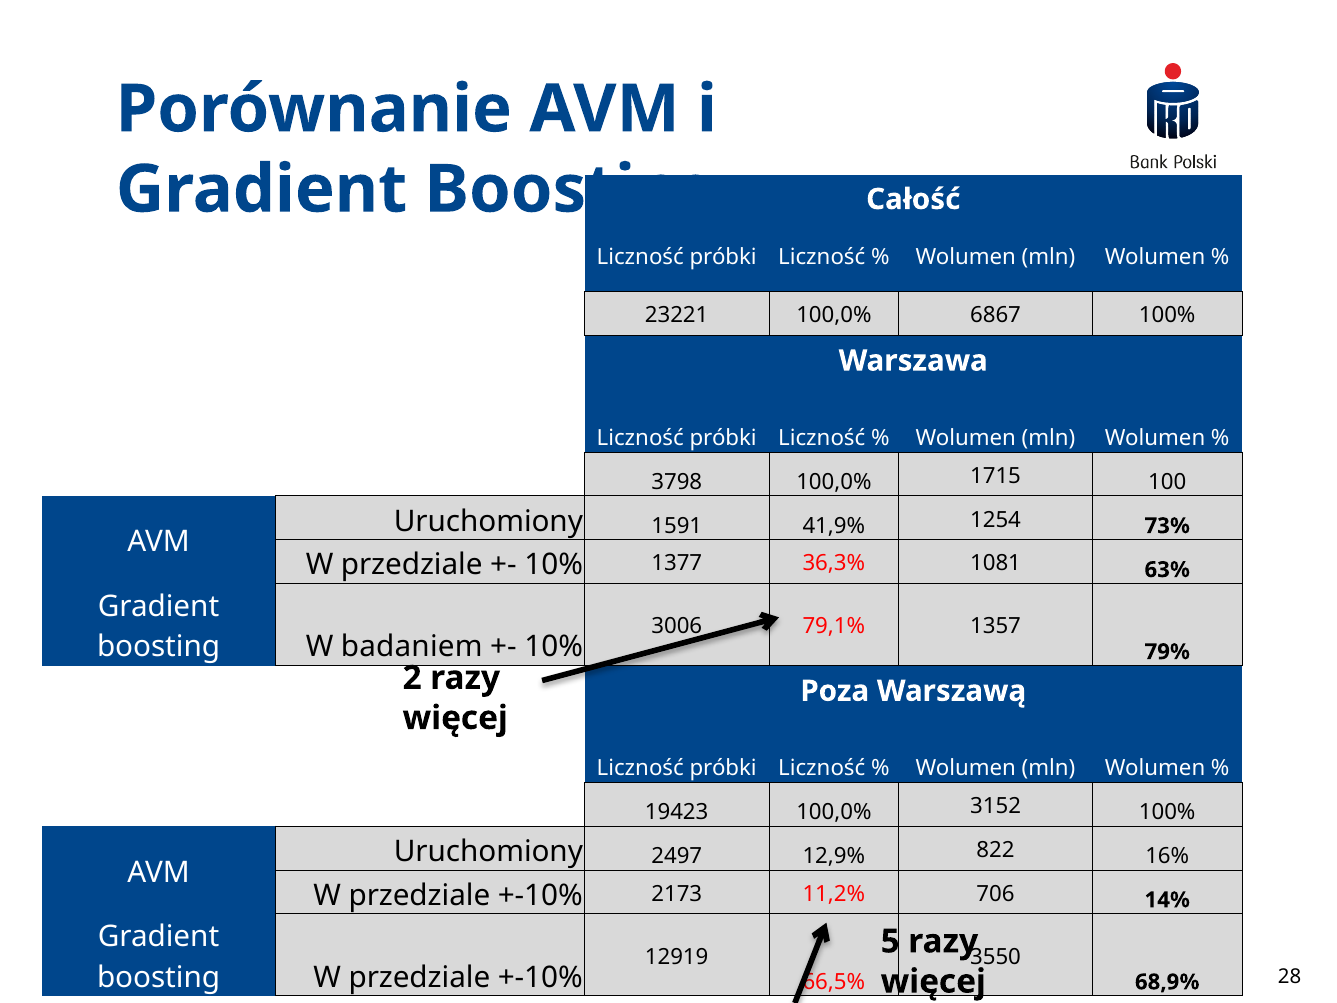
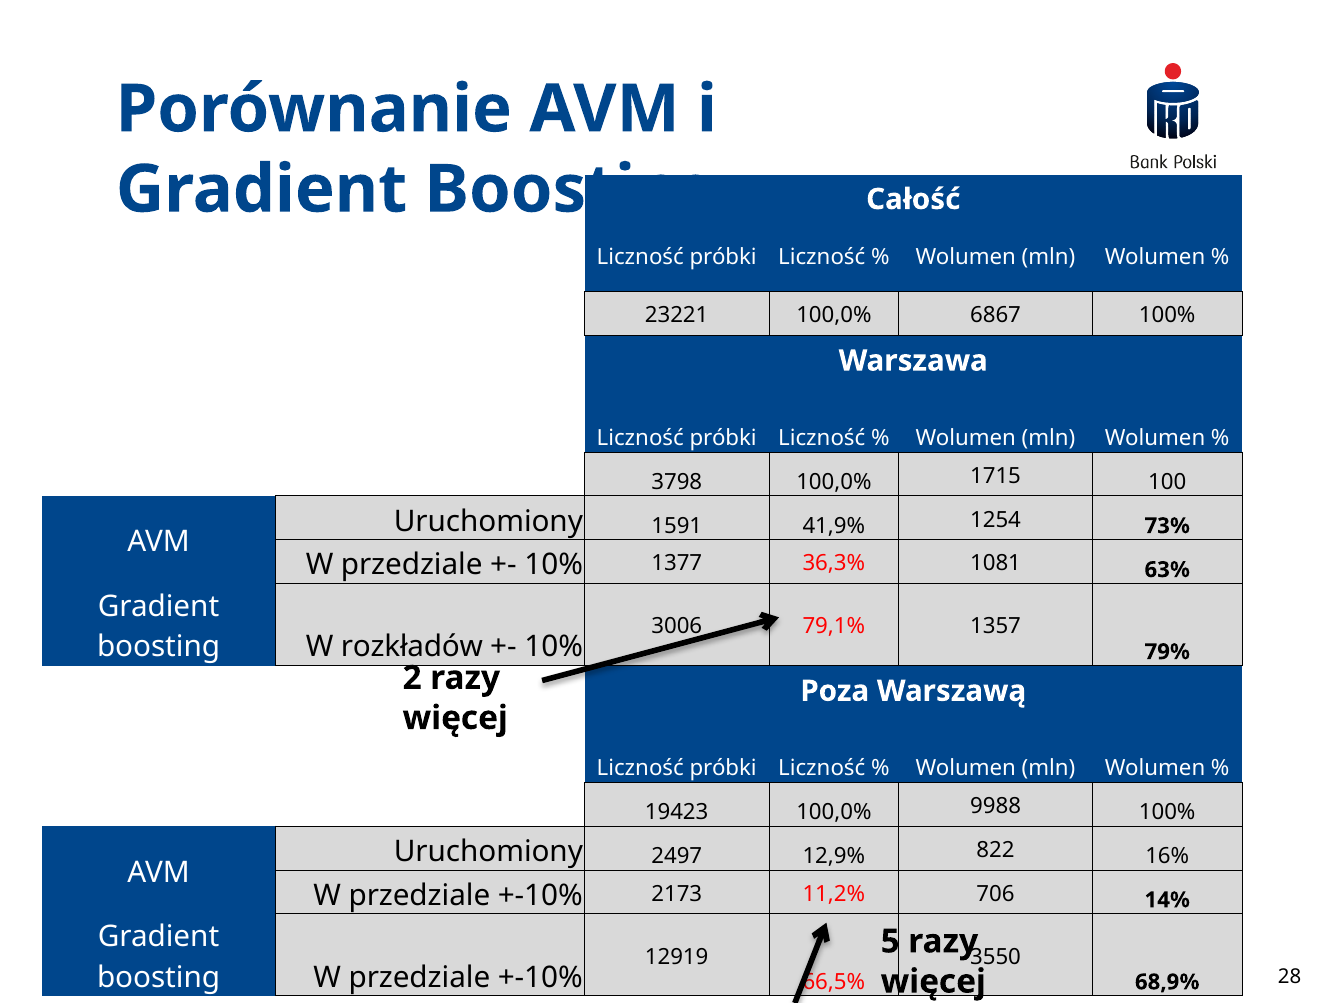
badaniem: badaniem -> rozkładów (412, 647)
3152: 3152 -> 9988 (996, 806)
